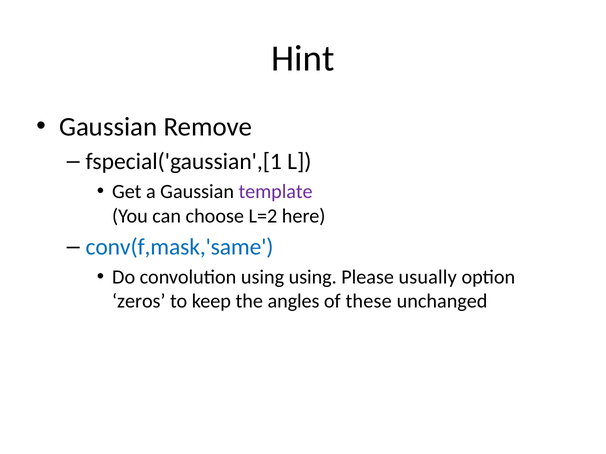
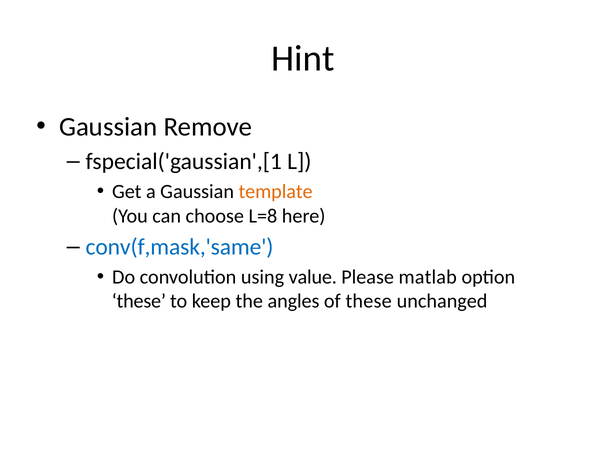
template colour: purple -> orange (276, 192)
L=2: L=2 -> L=8 (263, 216)
using using: using -> value (313, 277)
usually: usually -> matlab (428, 277)
zeros: zeros -> these (139, 302)
